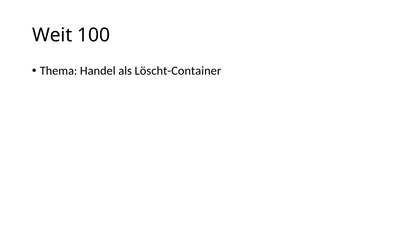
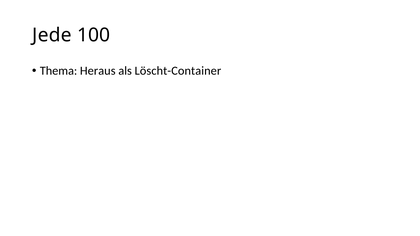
Weit: Weit -> Jede (52, 35)
Handel: Handel -> Heraus (98, 71)
